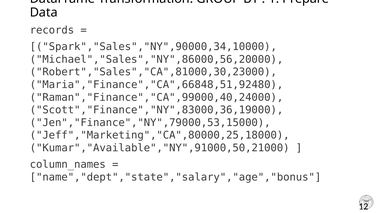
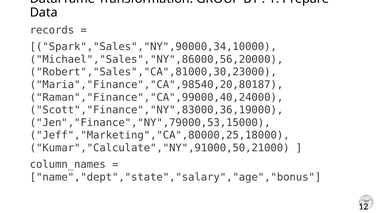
Maria","Finance","CA",66848,51,92480: Maria","Finance","CA",66848,51,92480 -> Maria","Finance","CA",98540,20,80187 (156, 84)
Kumar","Available","NY",91000,50,21000: Kumar","Available","NY",91000,50,21000 -> Kumar","Calculate","NY",91000,50,21000 (160, 148)
